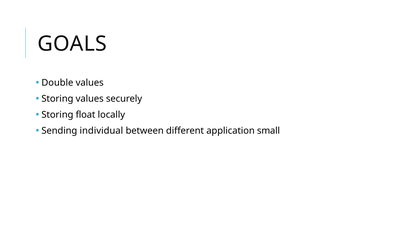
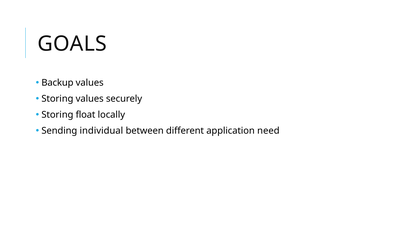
Double: Double -> Backup (57, 83)
small: small -> need (268, 131)
